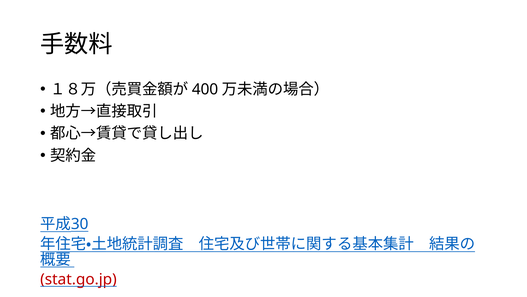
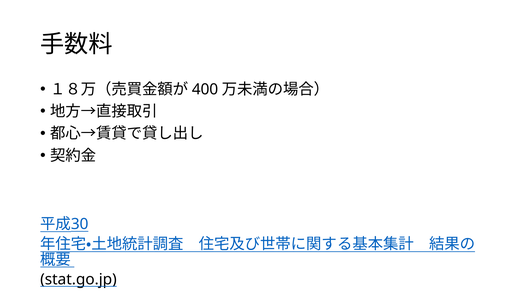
stat.go.jp colour: red -> black (78, 279)
